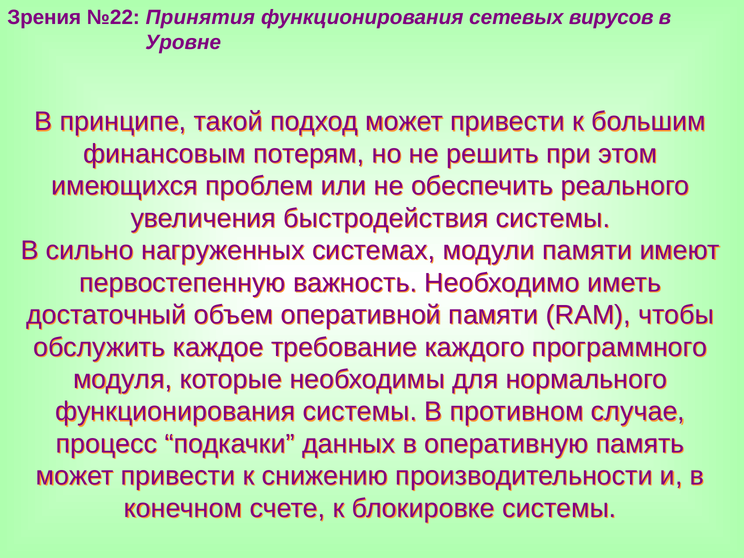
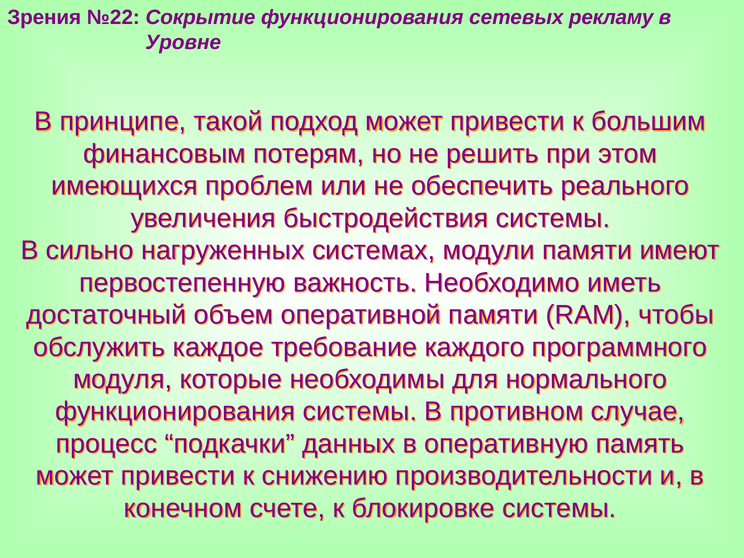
Принятия: Принятия -> Сокрытие (200, 17)
вирусов: вирусов -> рекламу (611, 17)
